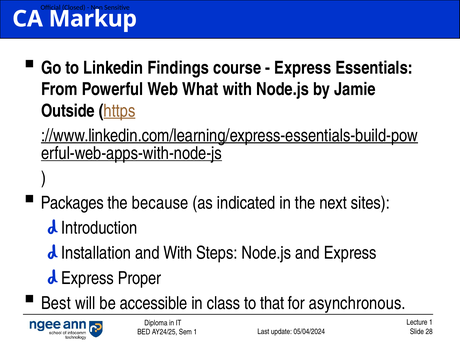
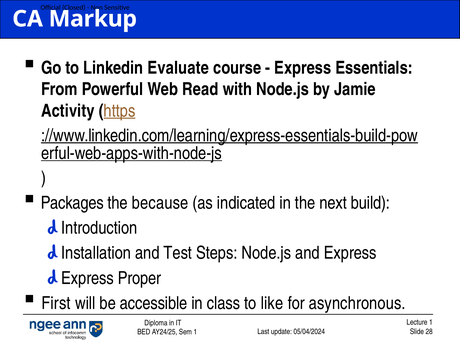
Findings: Findings -> Evaluate (178, 68)
What: What -> Read (200, 89)
Outside: Outside -> Activity (68, 111)
sites: sites -> build (370, 203)
and With: With -> Test (178, 253)
Best: Best -> First (56, 303)
that: that -> like (272, 303)
